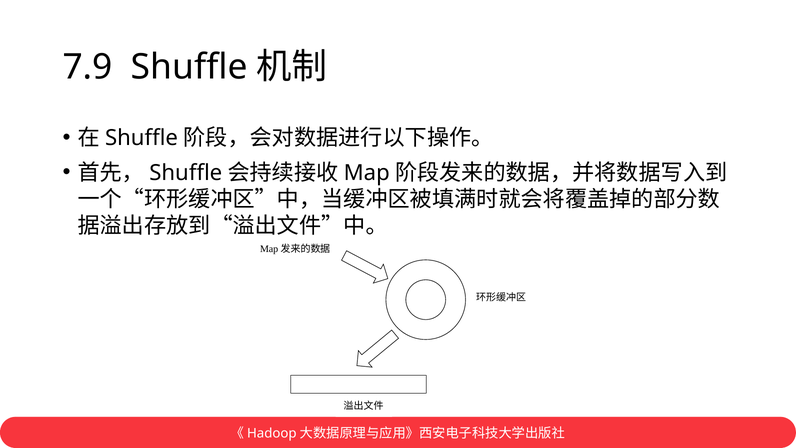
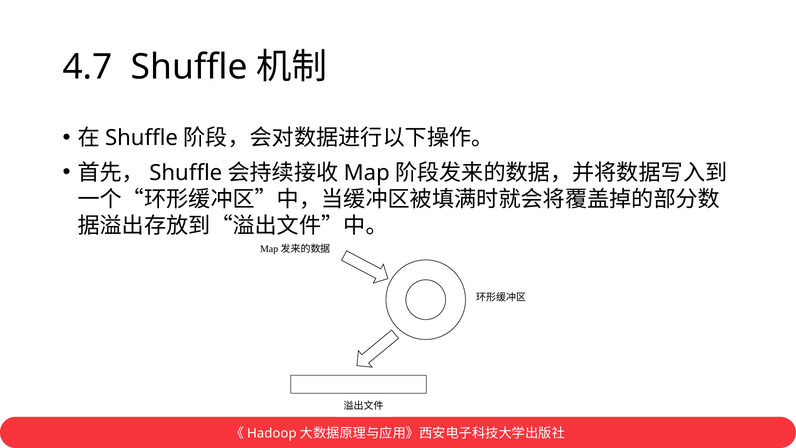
7.9: 7.9 -> 4.7 (88, 67)
